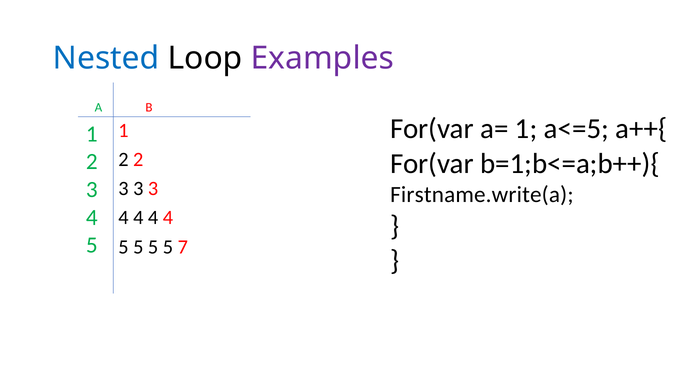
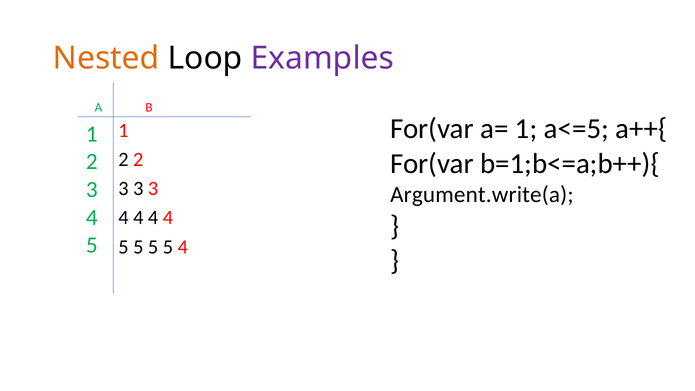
Nested colour: blue -> orange (106, 58)
Firstname.write(a: Firstname.write(a -> Argument.write(a (482, 194)
5 7: 7 -> 4 (183, 247)
